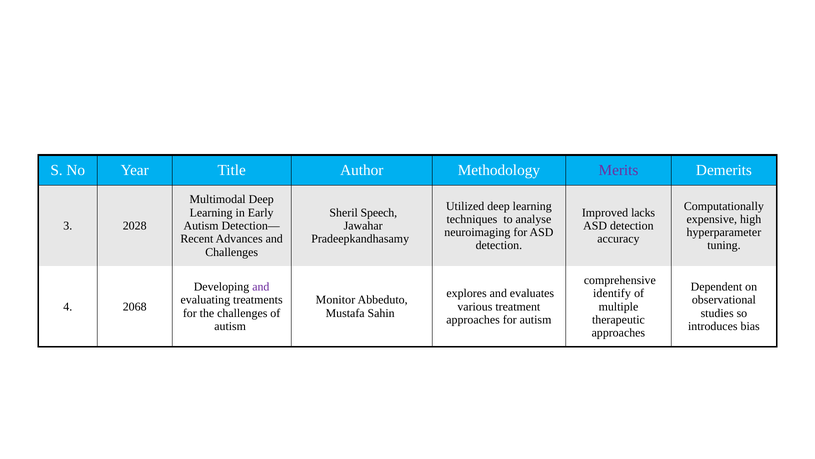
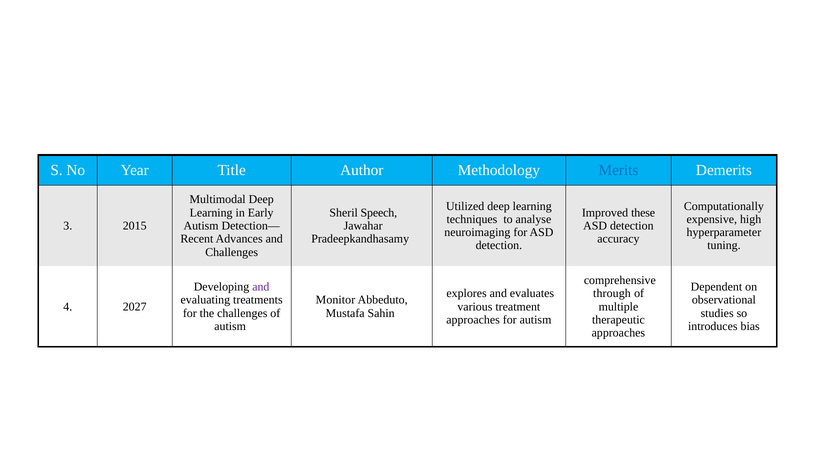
Merits colour: purple -> blue (618, 170)
lacks: lacks -> these (643, 212)
2028: 2028 -> 2015 (135, 226)
identify: identify -> through (612, 293)
2068: 2068 -> 2027 (135, 306)
